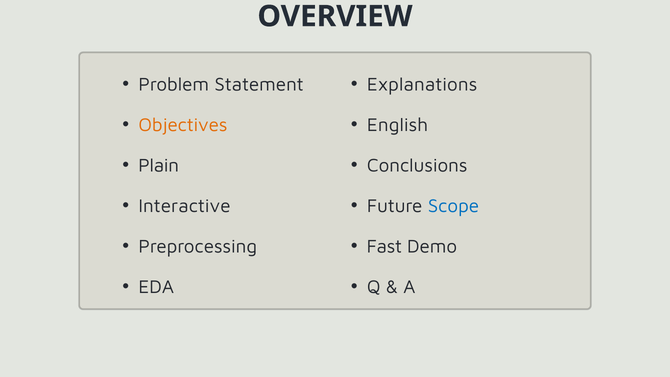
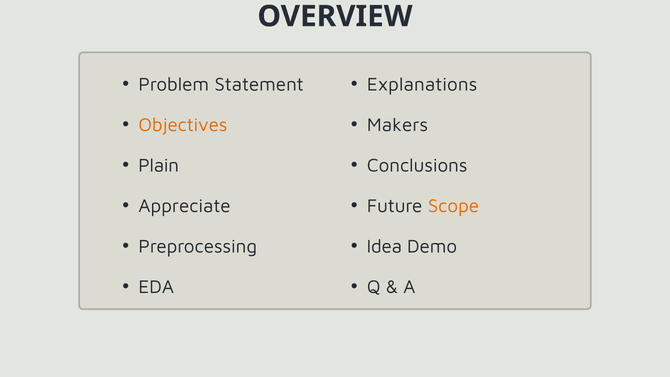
English: English -> Makers (398, 125)
Interactive: Interactive -> Appreciate (185, 206)
Scope colour: blue -> orange (453, 206)
Fast: Fast -> Idea (384, 246)
